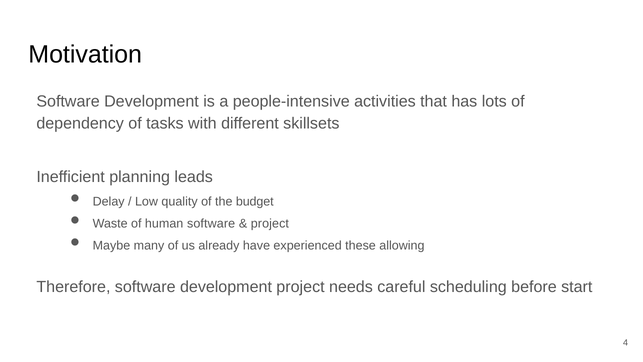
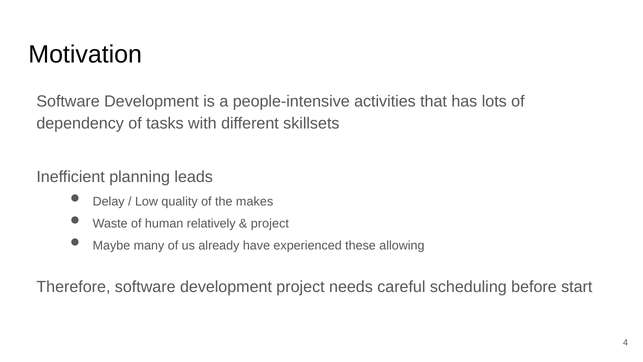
budget: budget -> makes (255, 202)
human software: software -> relatively (211, 223)
